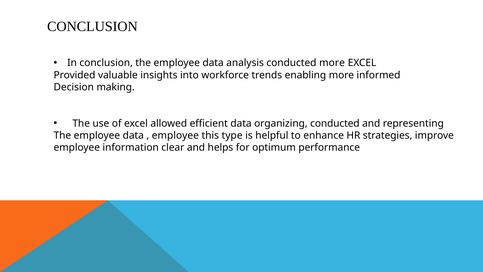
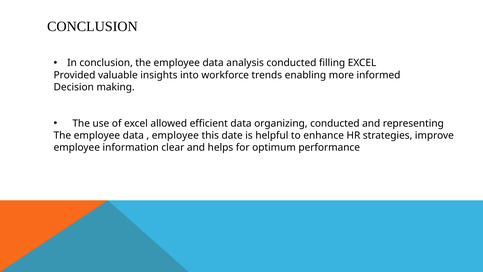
conducted more: more -> filling (332, 63)
type: type -> date (232, 135)
